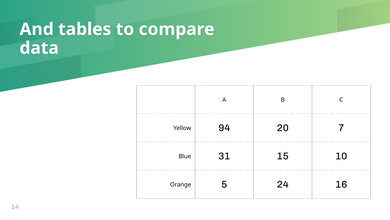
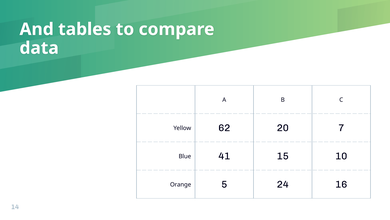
94: 94 -> 62 (224, 128)
31: 31 -> 41 (224, 156)
